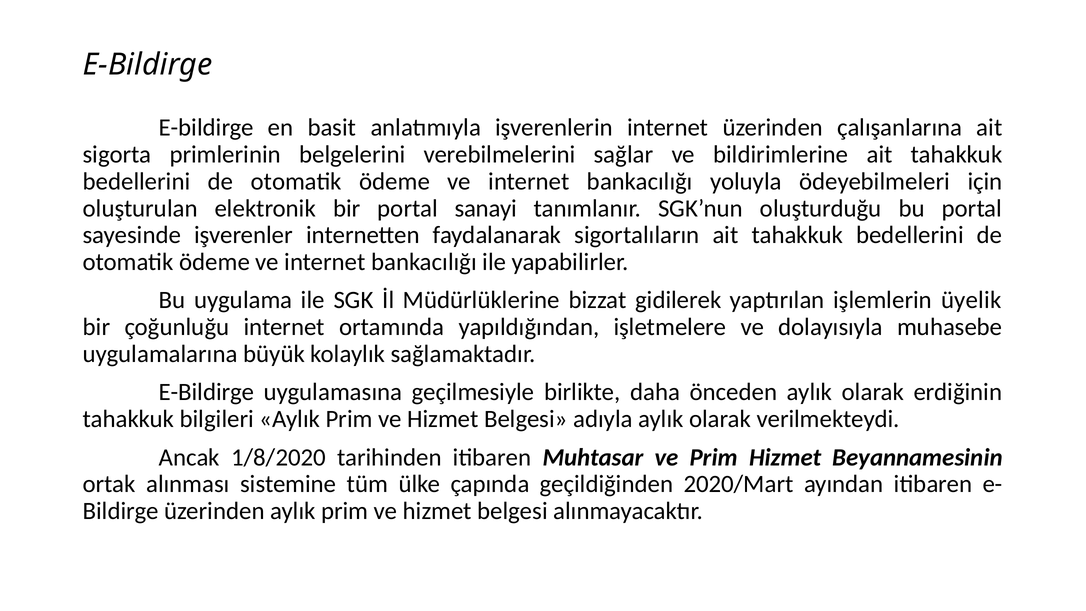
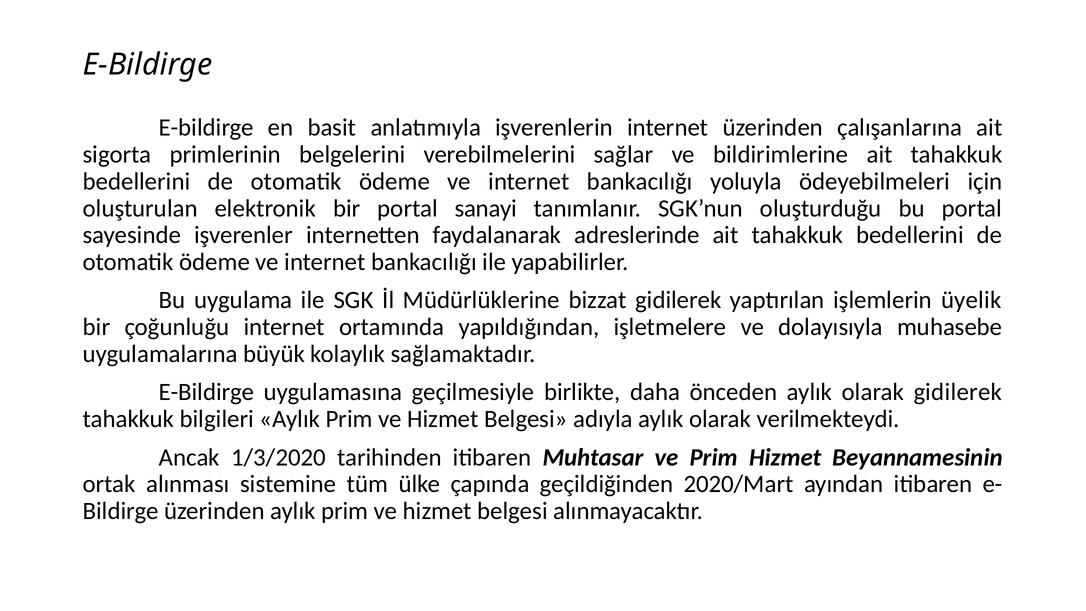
sigortalıların: sigortalıların -> adreslerinde (637, 235)
olarak erdiğinin: erdiğinin -> gidilerek (958, 392)
1/8/2020: 1/8/2020 -> 1/3/2020 (279, 457)
